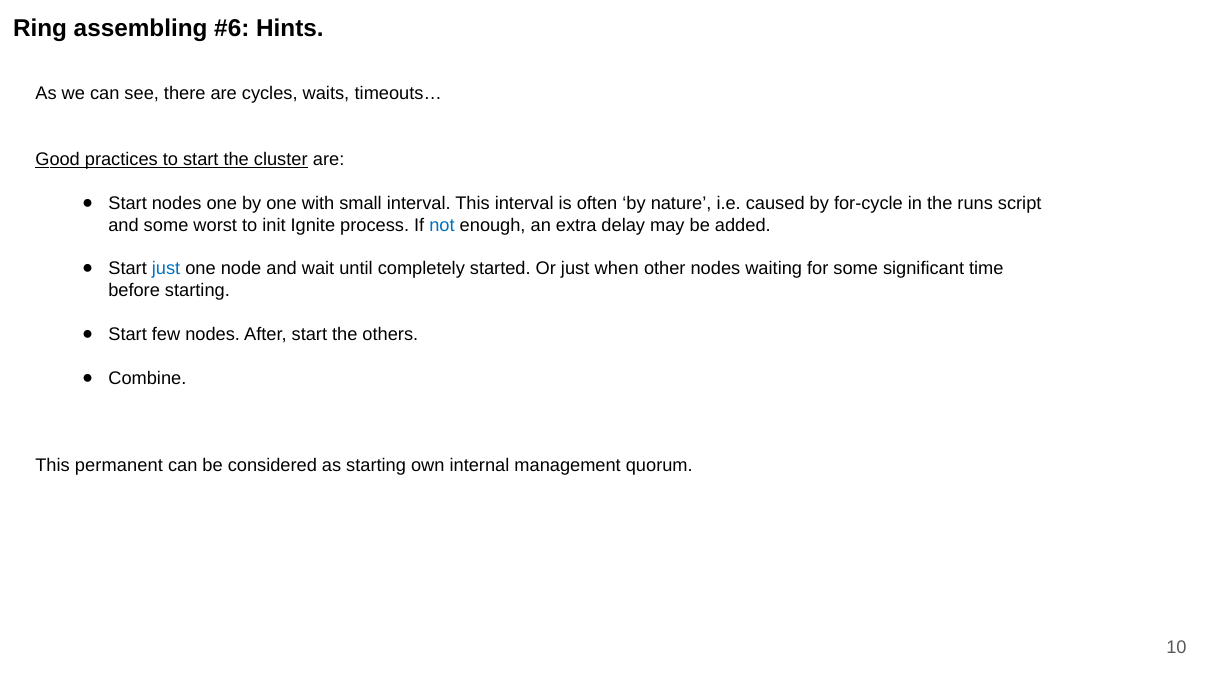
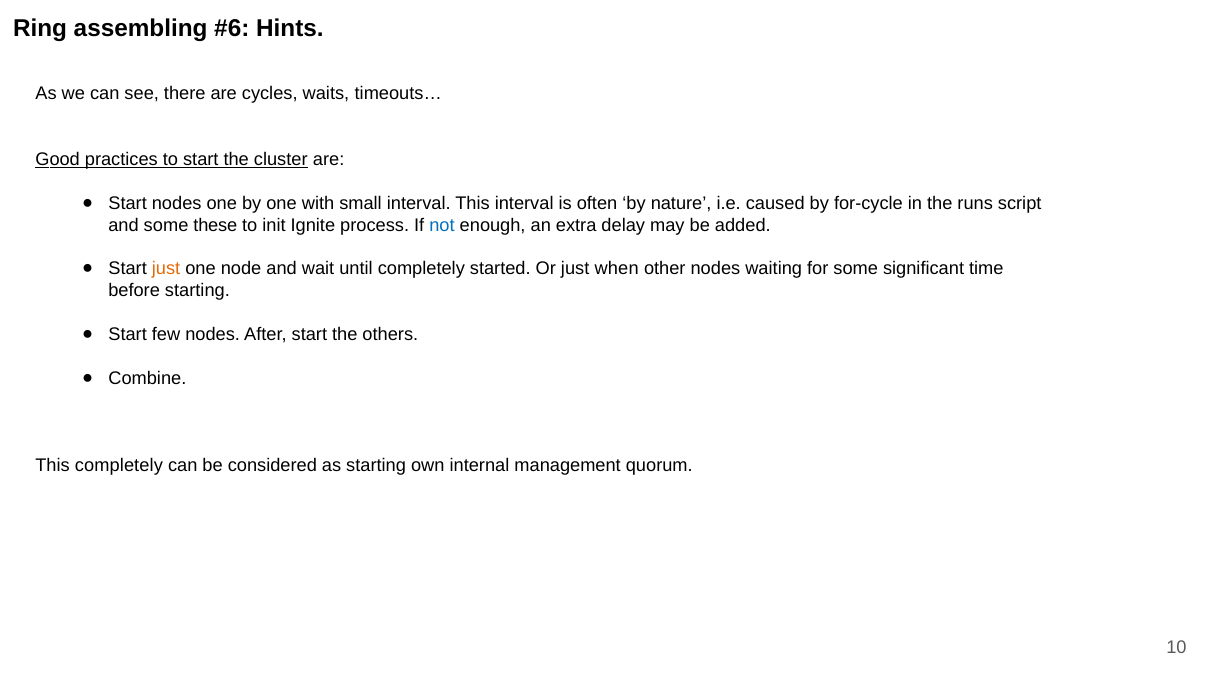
worst: worst -> these (215, 225)
just colour: blue -> orange (166, 269)
This permanent: permanent -> completely (119, 466)
